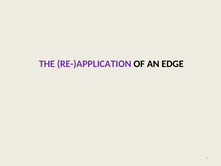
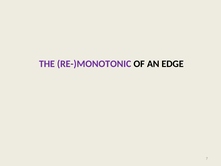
RE-)APPLICATION: RE-)APPLICATION -> RE-)MONOTONIC (94, 64)
